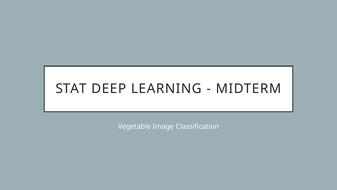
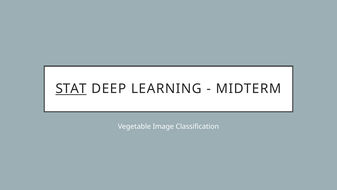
STAT underline: none -> present (71, 89)
